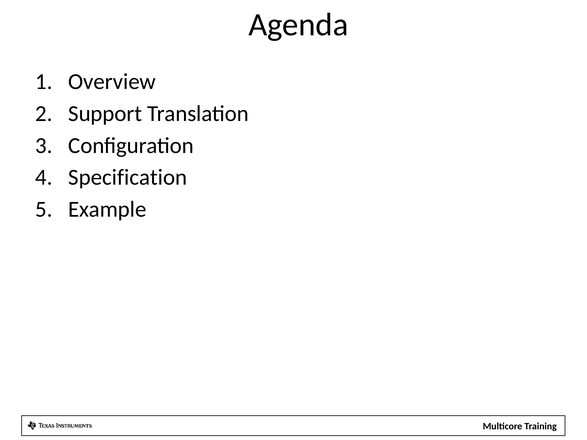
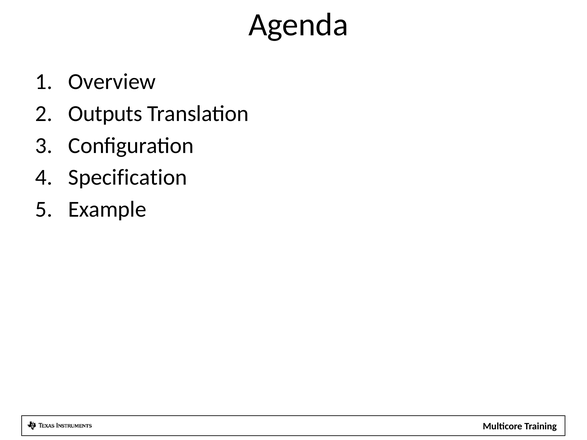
Support: Support -> Outputs (105, 114)
